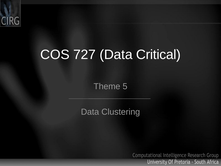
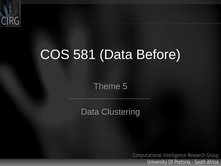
727: 727 -> 581 (85, 55)
Critical: Critical -> Before (158, 55)
